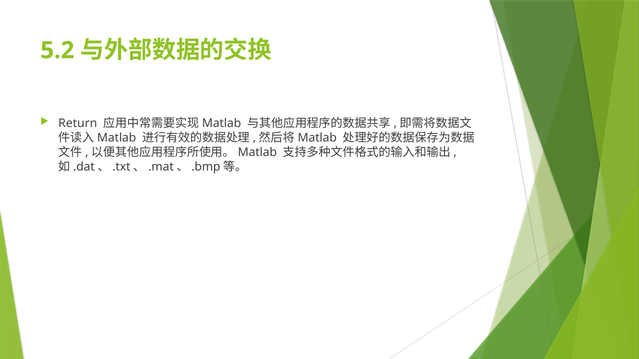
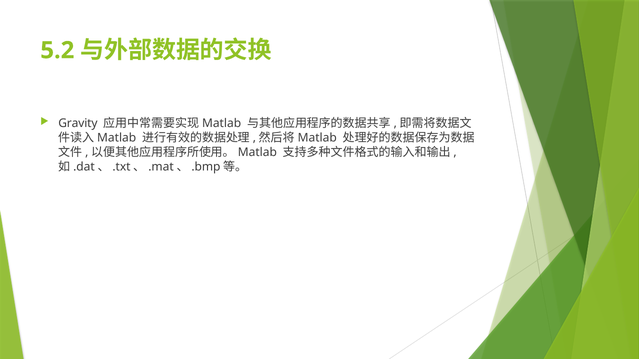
Return: Return -> Gravity (78, 124)
